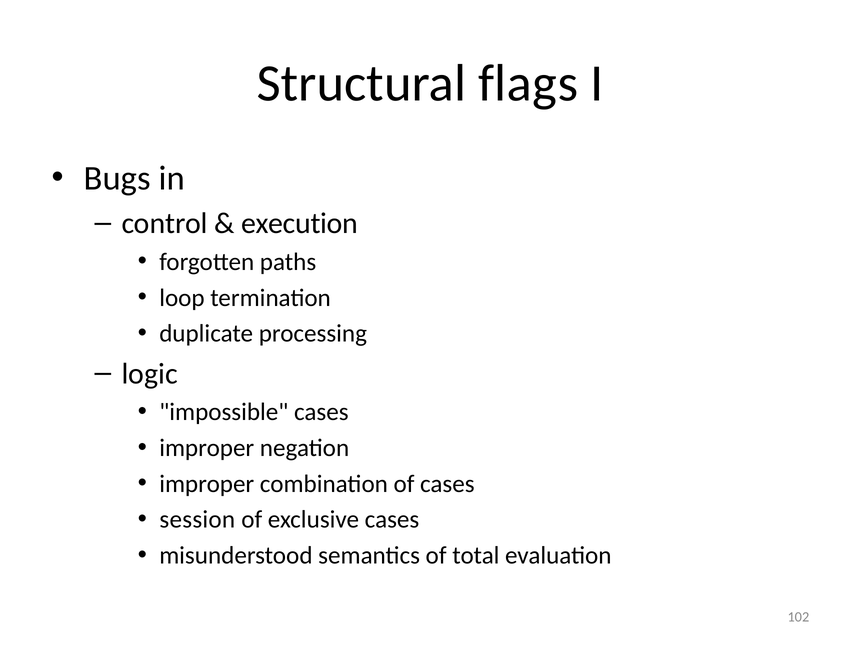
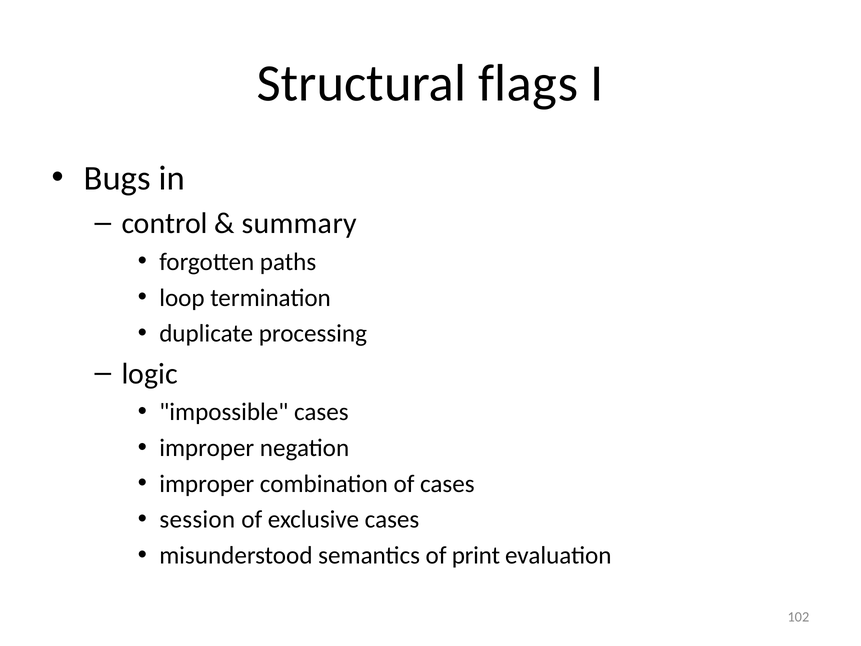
execution: execution -> summary (299, 223)
total: total -> print (476, 555)
